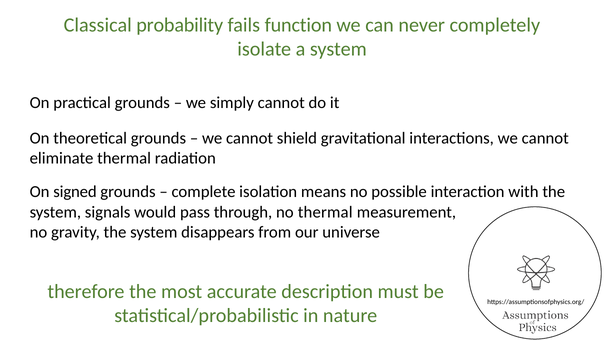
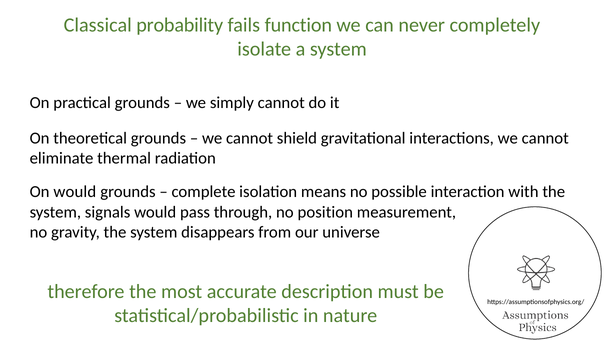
On signed: signed -> would (75, 192)
no thermal: thermal -> position (325, 212)
